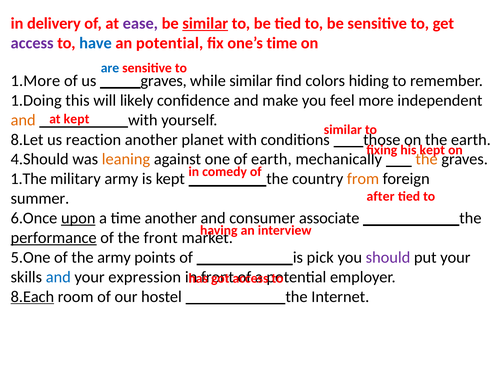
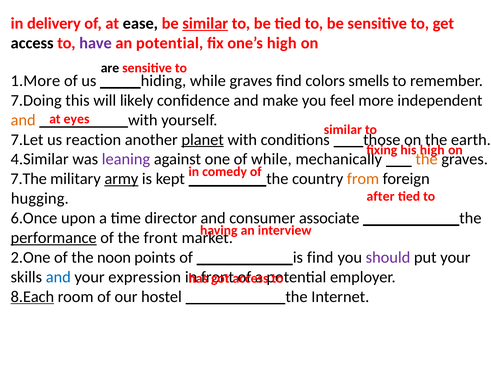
ease colour: purple -> black (140, 24)
access colour: purple -> black (32, 43)
have colour: blue -> purple (96, 43)
one’s time: time -> high (282, 43)
are colour: blue -> black (110, 68)
us graves: graves -> hiding (163, 81)
while similar: similar -> graves (251, 81)
hiding: hiding -> smells (369, 81)
1.Doing: 1.Doing -> 7.Doing (36, 100)
at kept: kept -> eyes (77, 119)
8.Let: 8.Let -> 7.Let (27, 140)
planet underline: none -> present (203, 140)
his kept: kept -> high (432, 150)
4.Should: 4.Should -> 4.Similar (40, 159)
leaning colour: orange -> purple (126, 159)
of earth: earth -> while (271, 159)
1.The: 1.The -> 7.The (29, 179)
army underline: none -> present (121, 179)
summer: summer -> hugging (40, 199)
upon underline: present -> none (78, 218)
time another: another -> director (171, 218)
5.One: 5.One -> 2.One (31, 258)
the army: army -> noon (114, 258)
is pick: pick -> find (320, 258)
